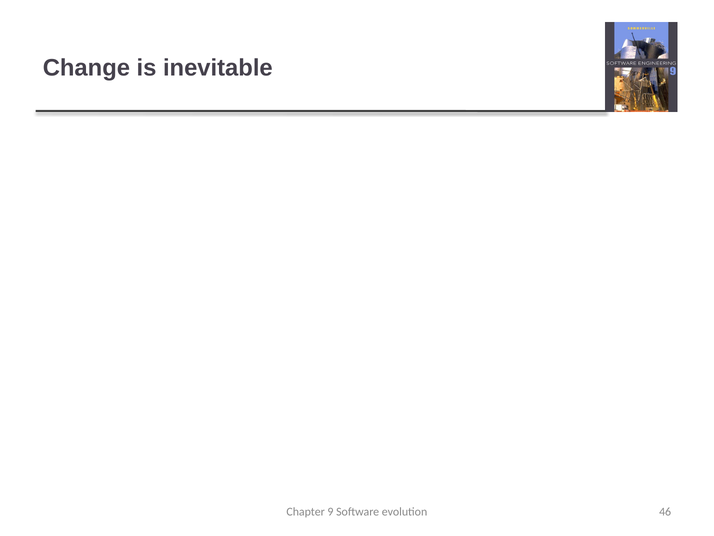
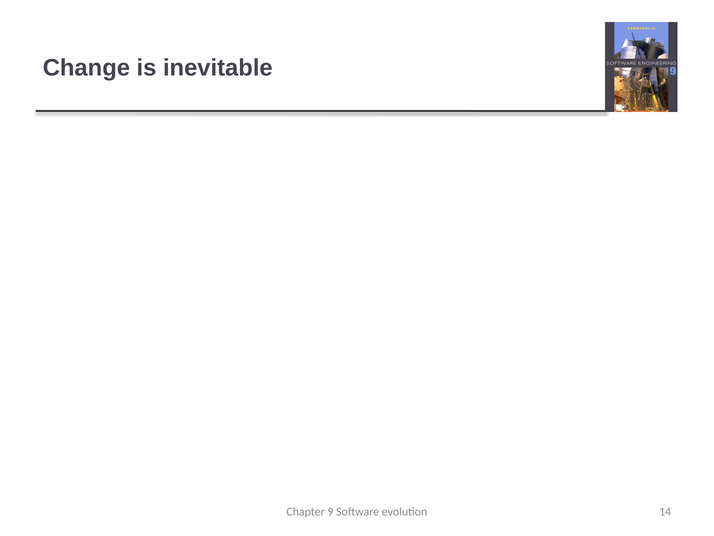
46: 46 -> 14 (665, 511)
